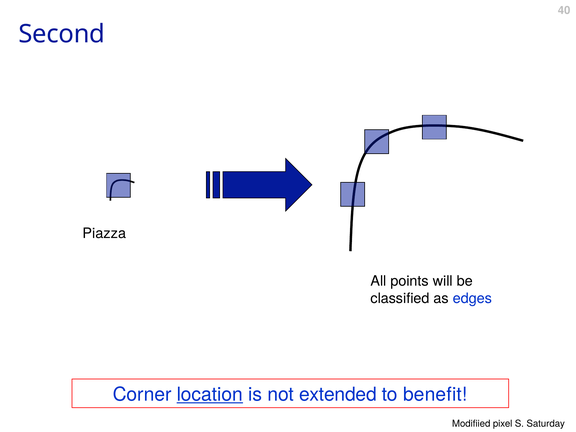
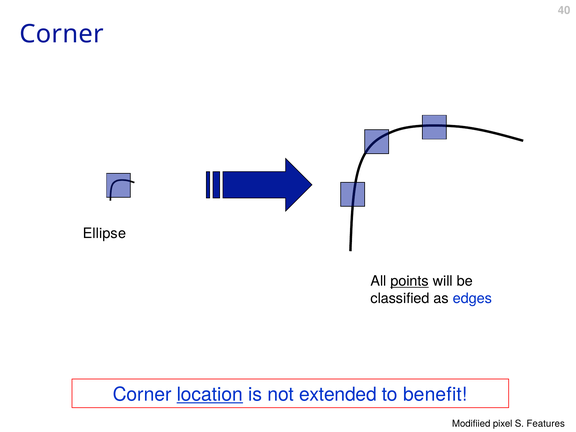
Second: Second -> Corner (62, 34)
Piazza: Piazza -> Ellipse (104, 233)
points underline: none -> present (410, 281)
Saturday: Saturday -> Features (546, 424)
